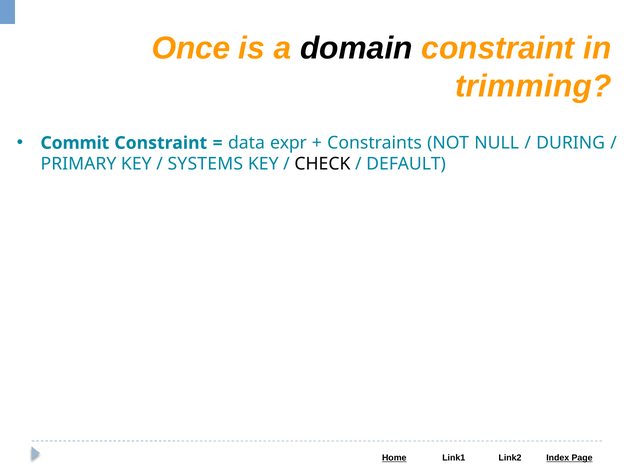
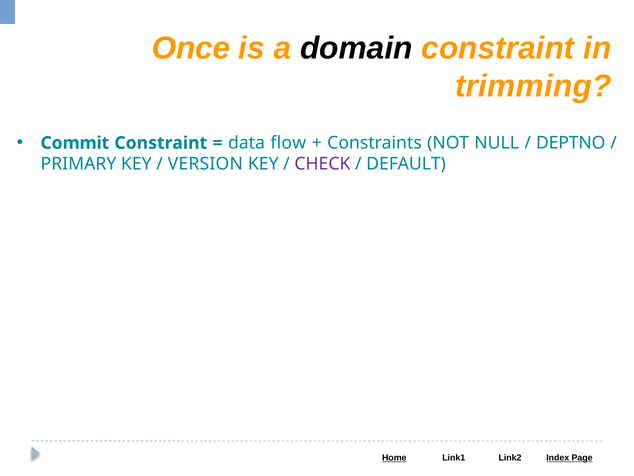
expr: expr -> flow (288, 143)
DURING: DURING -> DEPTNO (571, 143)
SYSTEMS: SYSTEMS -> VERSION (205, 164)
CHECK colour: black -> purple (322, 164)
